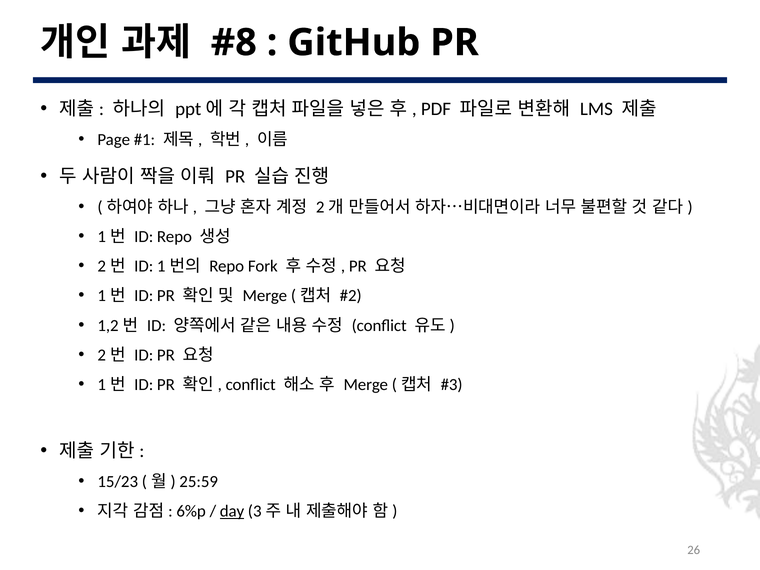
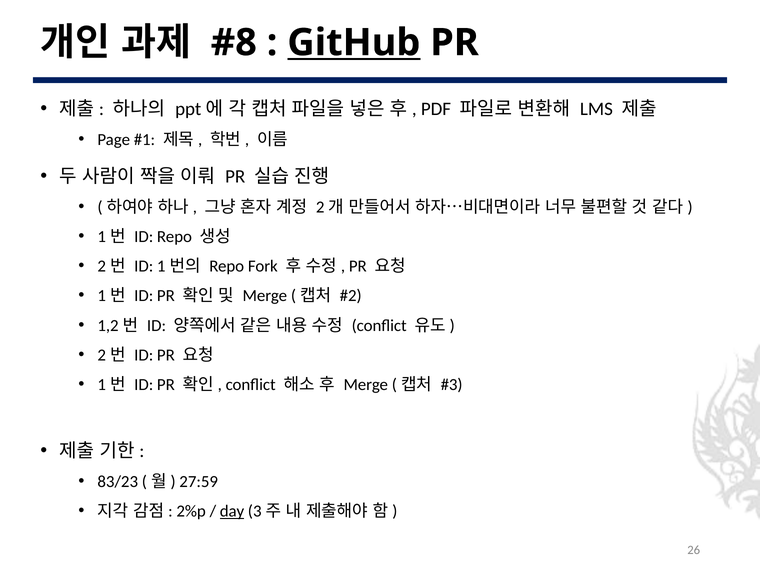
GitHub underline: none -> present (354, 43)
15/23: 15/23 -> 83/23 (118, 482)
25:59: 25:59 -> 27:59 (199, 482)
6%p: 6%p -> 2%p (191, 511)
